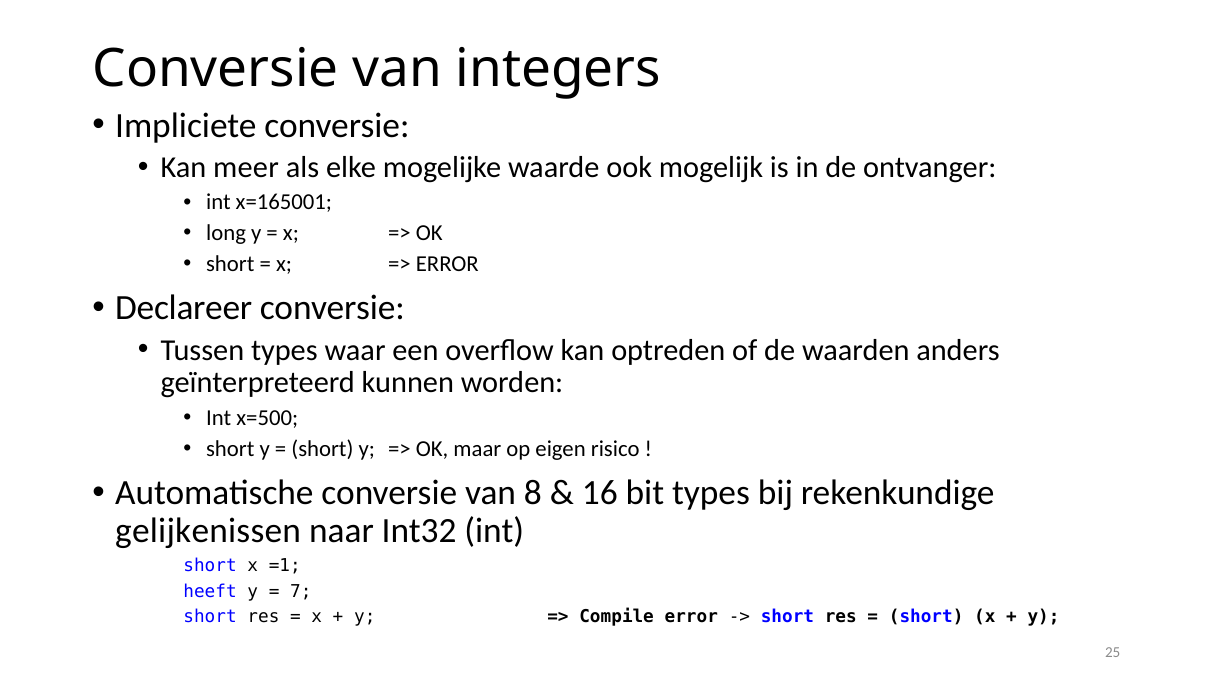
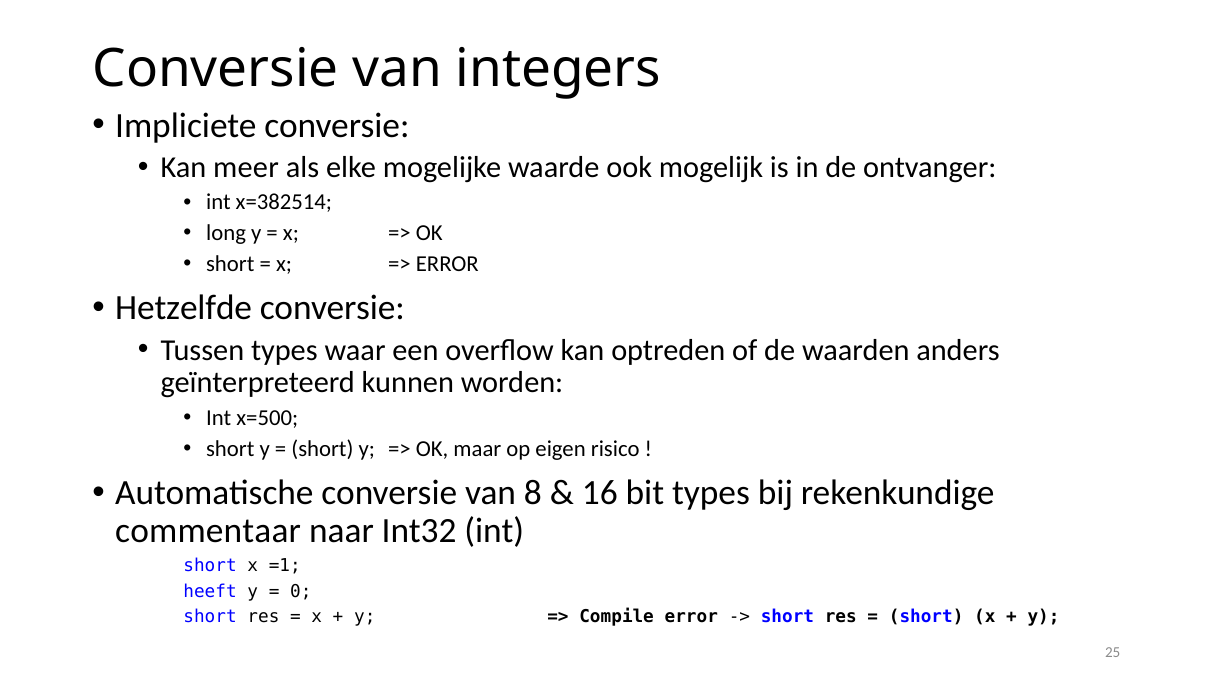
x=165001: x=165001 -> x=382514 (284, 202)
Declareer: Declareer -> Hetzelfde (184, 308)
gelijkenissen: gelijkenissen -> commentaar (208, 530)
7: 7 -> 0 (301, 591)
